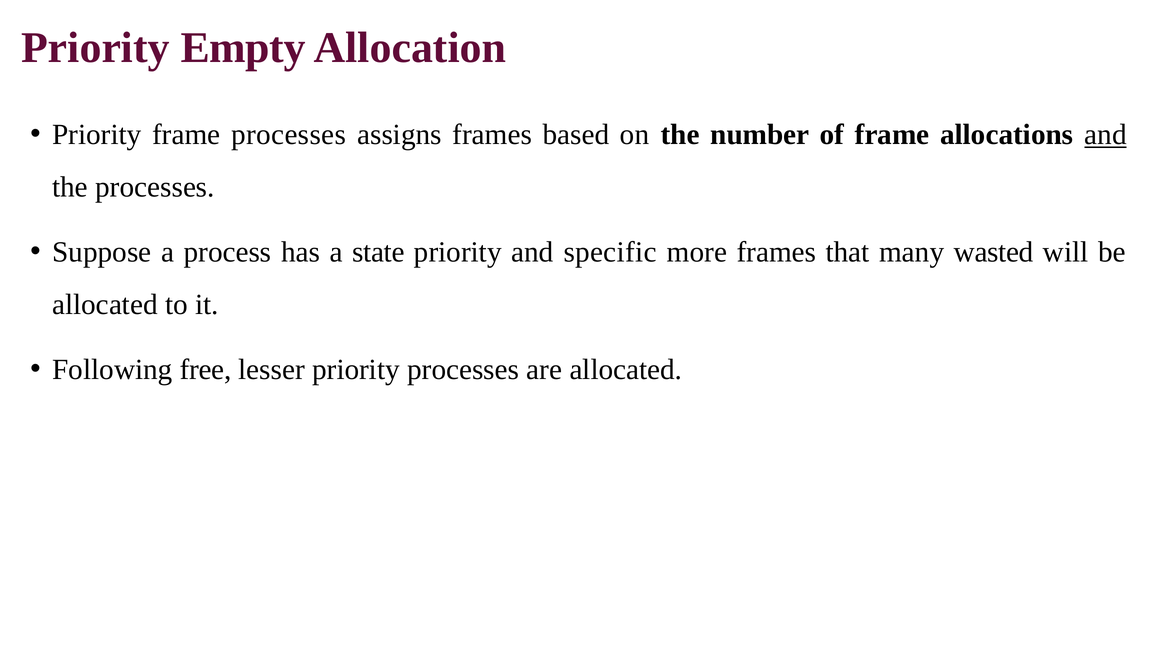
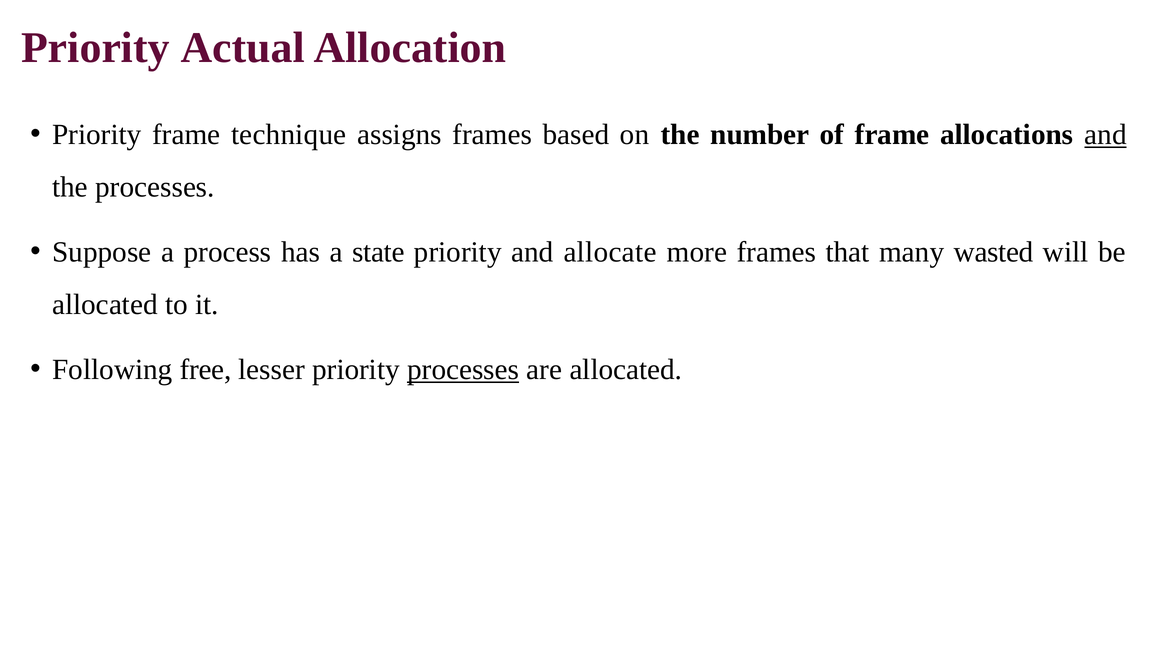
Empty: Empty -> Actual (243, 48)
frame processes: processes -> technique (289, 135)
specific: specific -> allocate (610, 252)
processes underline: none -> present (463, 370)
